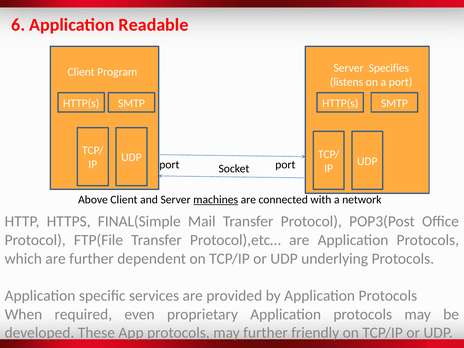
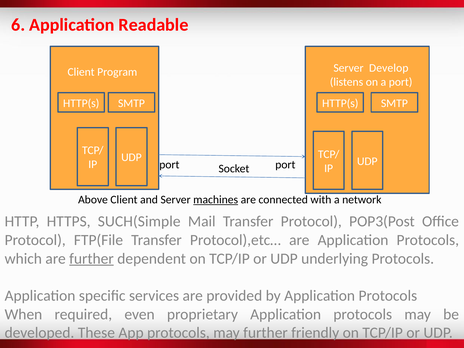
Specifies: Specifies -> Develop (389, 68)
FINAL(Simple: FINAL(Simple -> SUCH(Simple (139, 221)
further underline: none -> present (91, 259)
